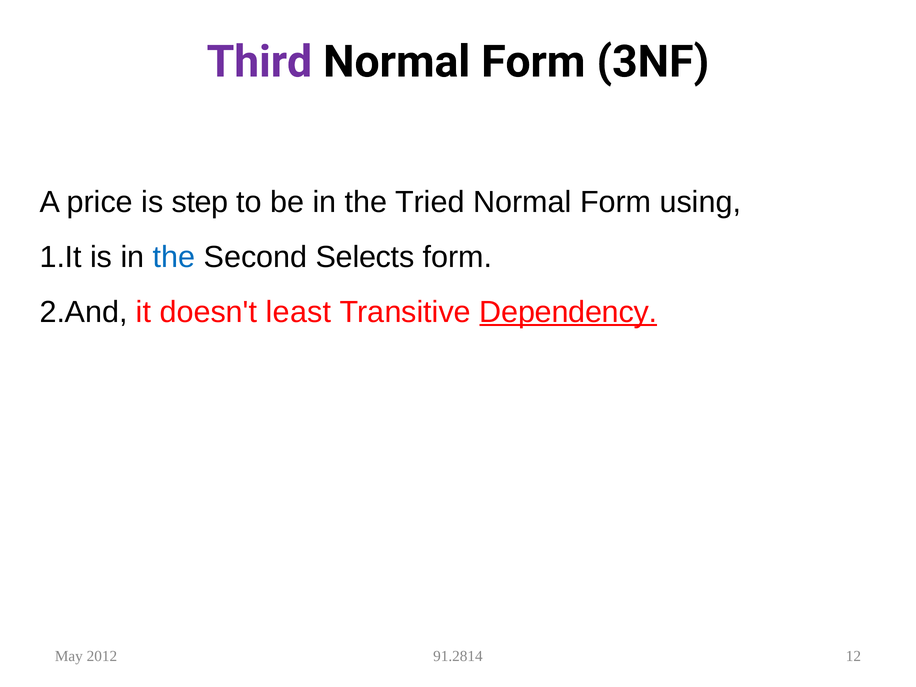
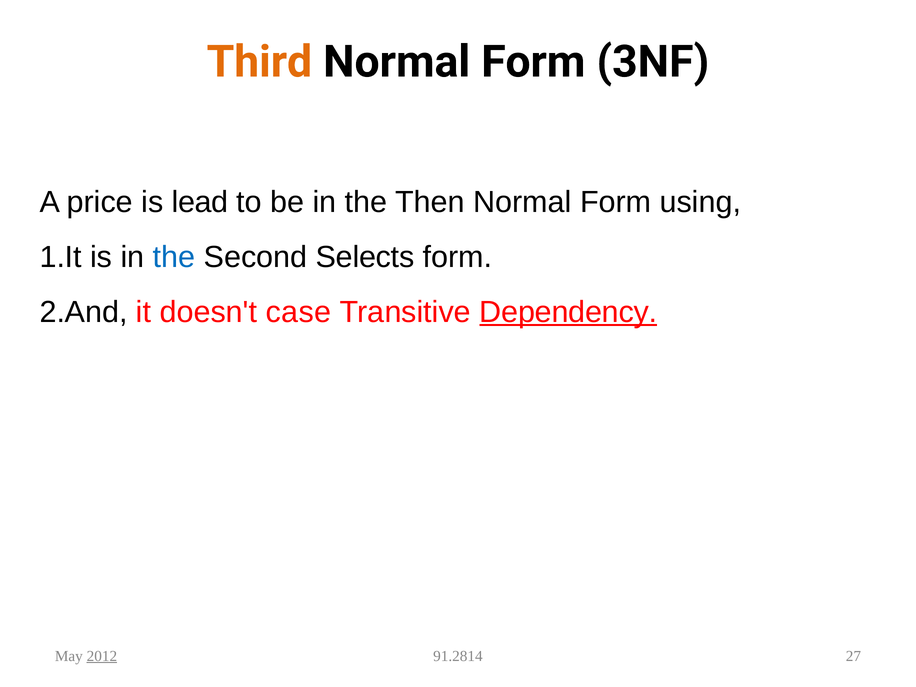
Third colour: purple -> orange (259, 62)
step: step -> lead (200, 202)
Tried: Tried -> Then (430, 202)
least: least -> case (299, 312)
2012 underline: none -> present (102, 656)
12: 12 -> 27 (853, 656)
